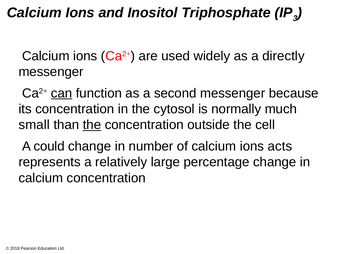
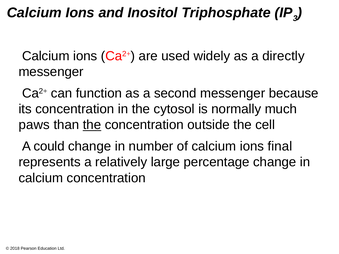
can underline: present -> none (62, 93)
small: small -> paws (34, 125)
acts: acts -> final (280, 146)
